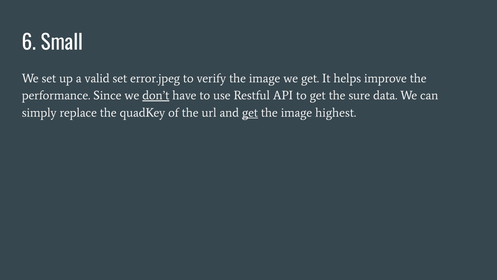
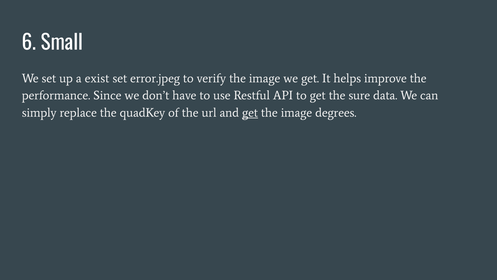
valid: valid -> exist (97, 78)
don’t underline: present -> none (156, 95)
highest: highest -> degrees (336, 112)
